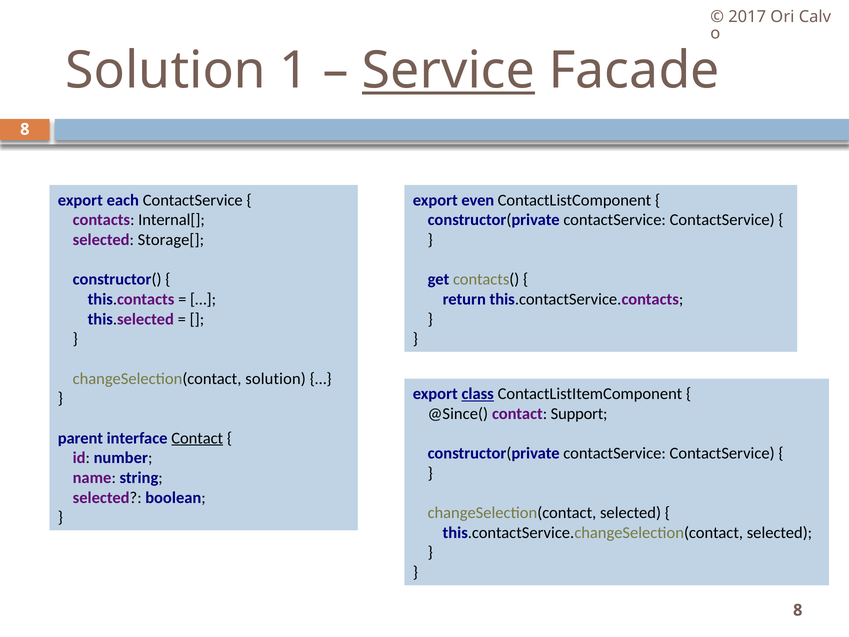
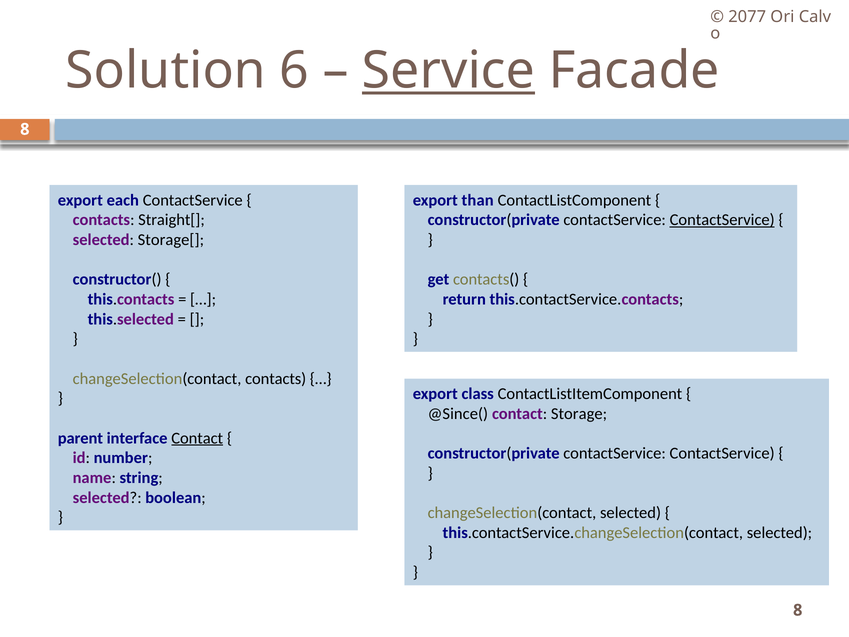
2017: 2017 -> 2077 (747, 17)
1: 1 -> 6 (294, 71)
even: even -> than (478, 200)
Internal[: Internal[ -> Straight[ (172, 220)
ContactService underline: none -> present (722, 220)
changeSelection(contact solution: solution -> contacts (276, 379)
class underline: present -> none (478, 394)
Support: Support -> Storage (579, 414)
